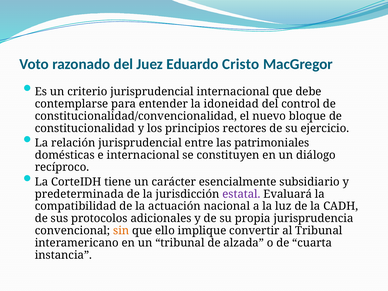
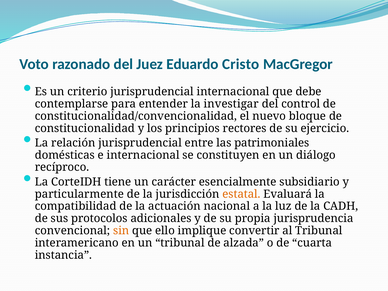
idoneidad: idoneidad -> investigar (231, 104)
predeterminada: predeterminada -> particularmente (79, 194)
estatal colour: purple -> orange (241, 194)
